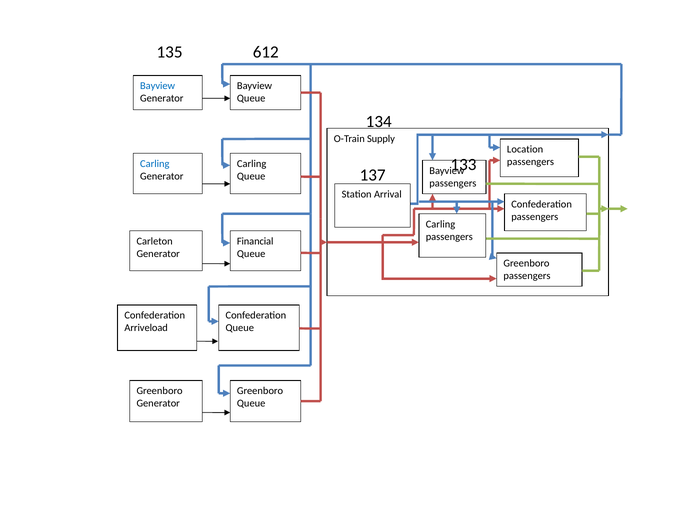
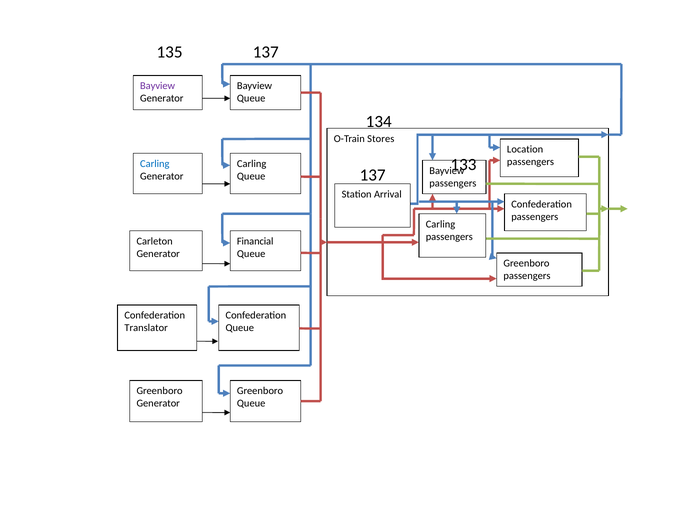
135 612: 612 -> 137 (266, 52)
Bayview colour: blue -> purple (158, 86)
Supply: Supply -> Stores (381, 139)
Arriveload: Arriveload -> Translator (146, 328)
